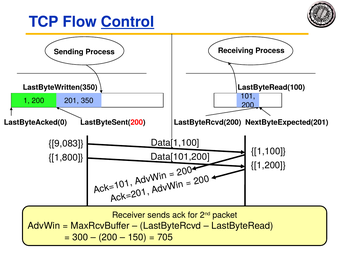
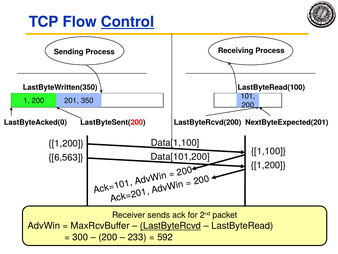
9,083: 9,083 -> 1,200 (66, 143)
1,800: 1,800 -> 6,563 (66, 157)
LastByteRcvd underline: none -> present (170, 225)
150: 150 -> 233 (137, 237)
705: 705 -> 592 (165, 237)
